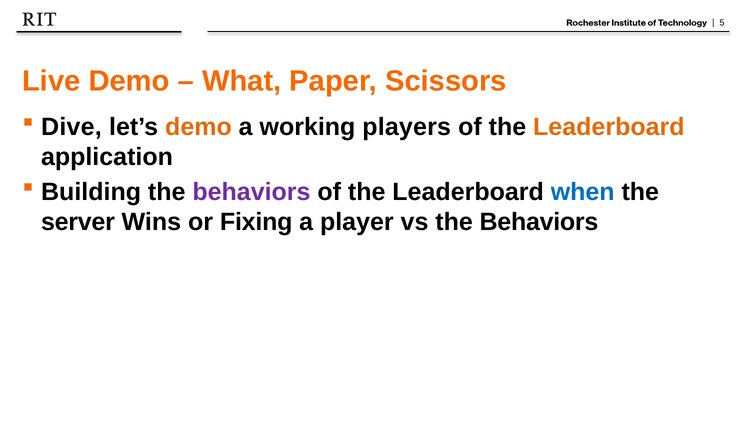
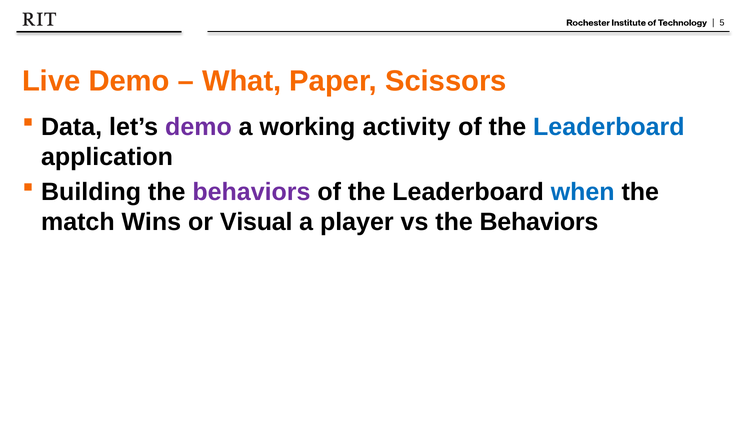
Dive: Dive -> Data (72, 127)
demo colour: orange -> purple (198, 127)
players: players -> activity (407, 127)
Leaderboard colour: orange -> blue (609, 127)
server: server -> match (78, 222)
Fixing: Fixing -> Visual (256, 222)
